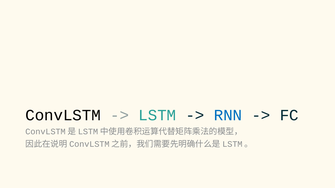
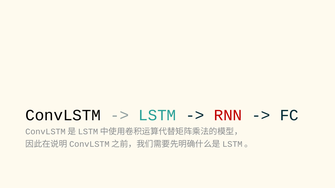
RNN colour: blue -> red (228, 116)
